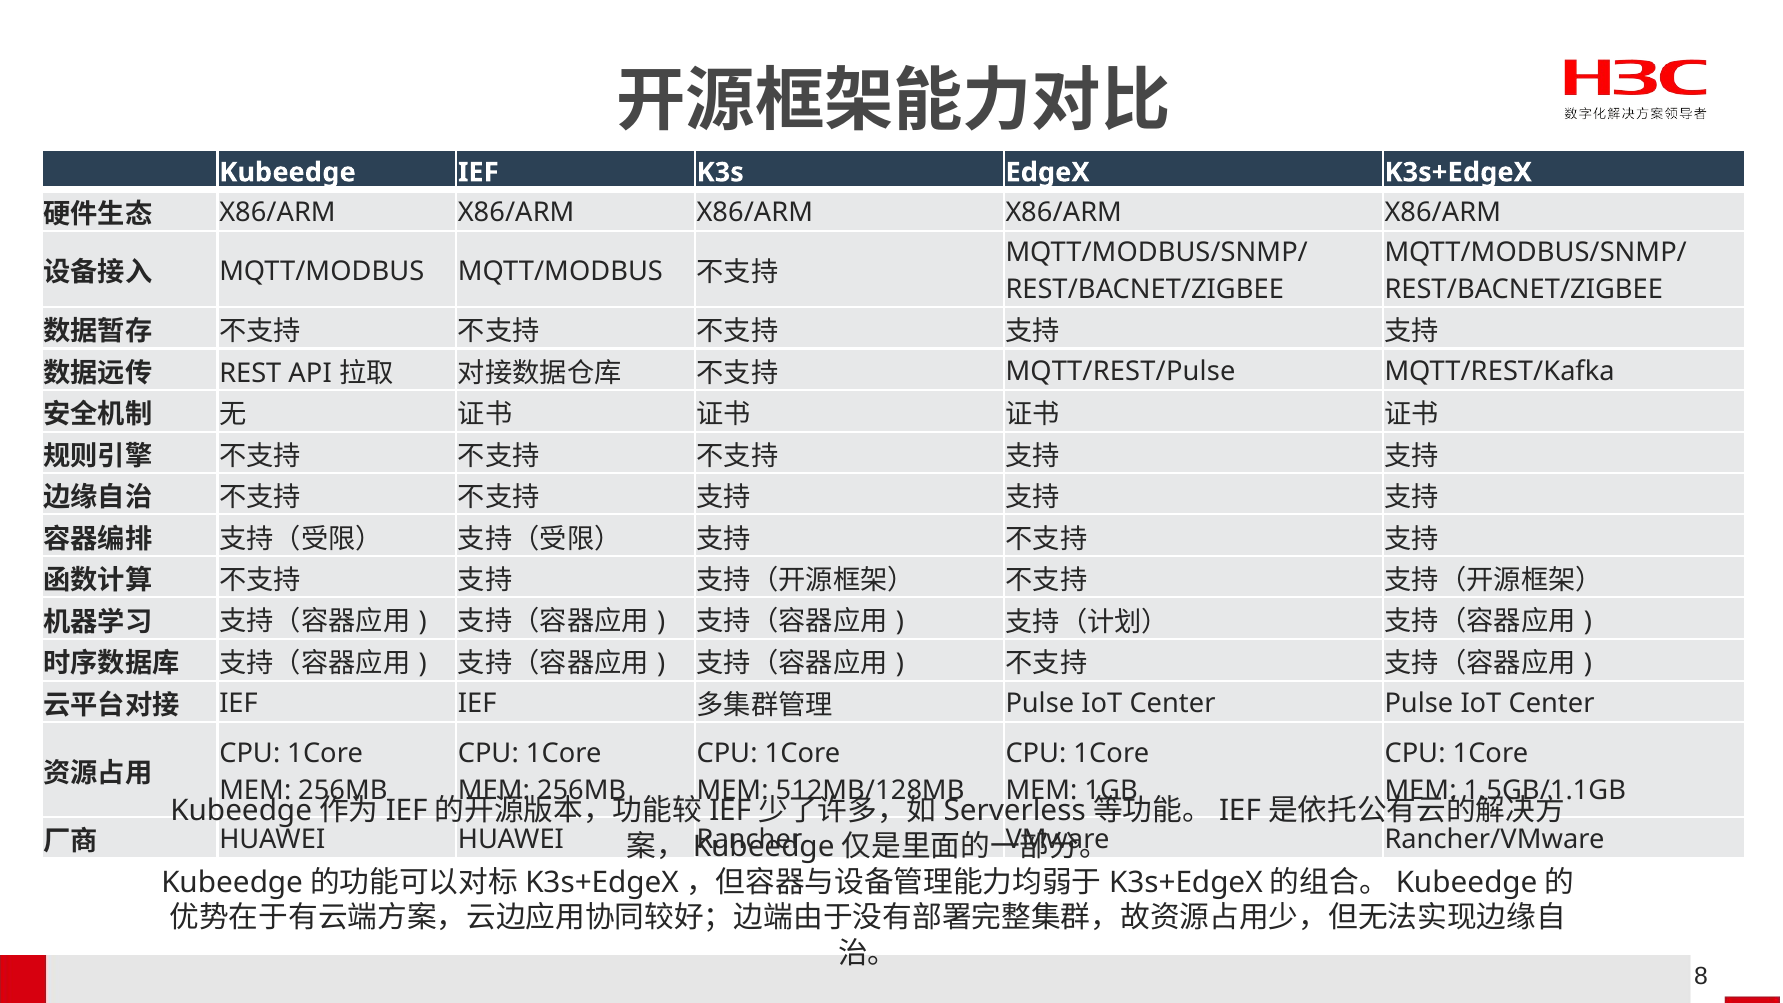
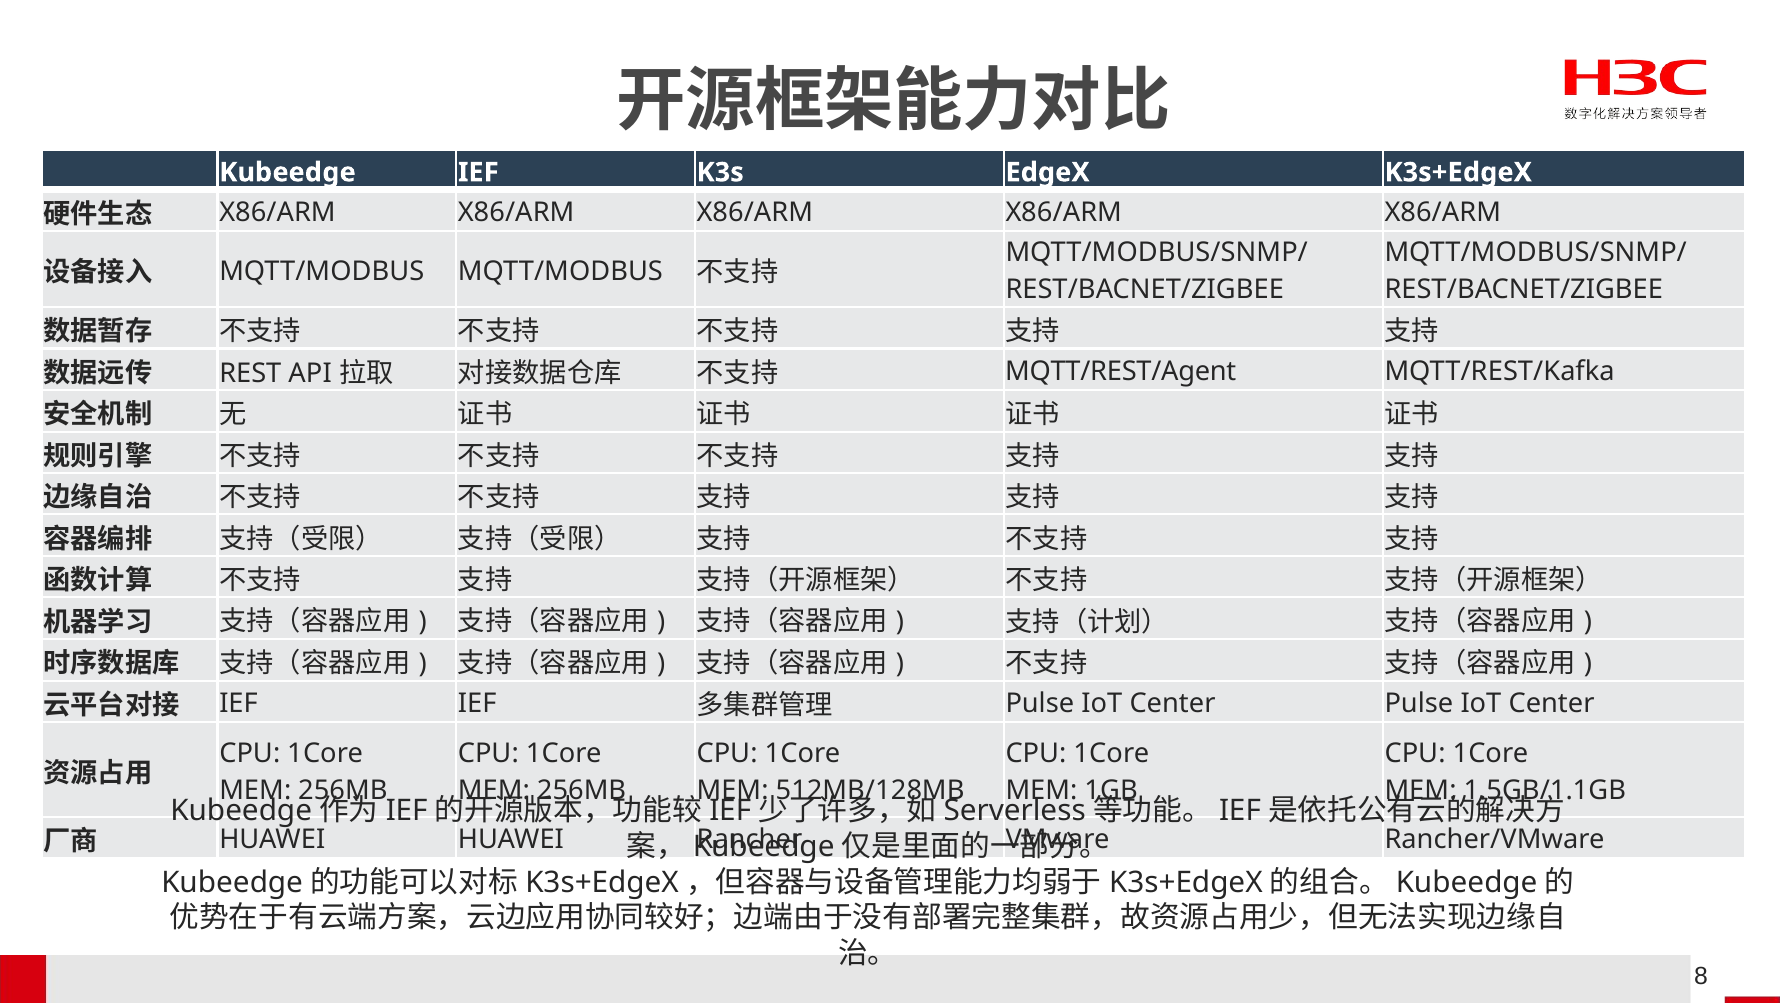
MQTT/REST/Pulse: MQTT/REST/Pulse -> MQTT/REST/Agent (1121, 372)
